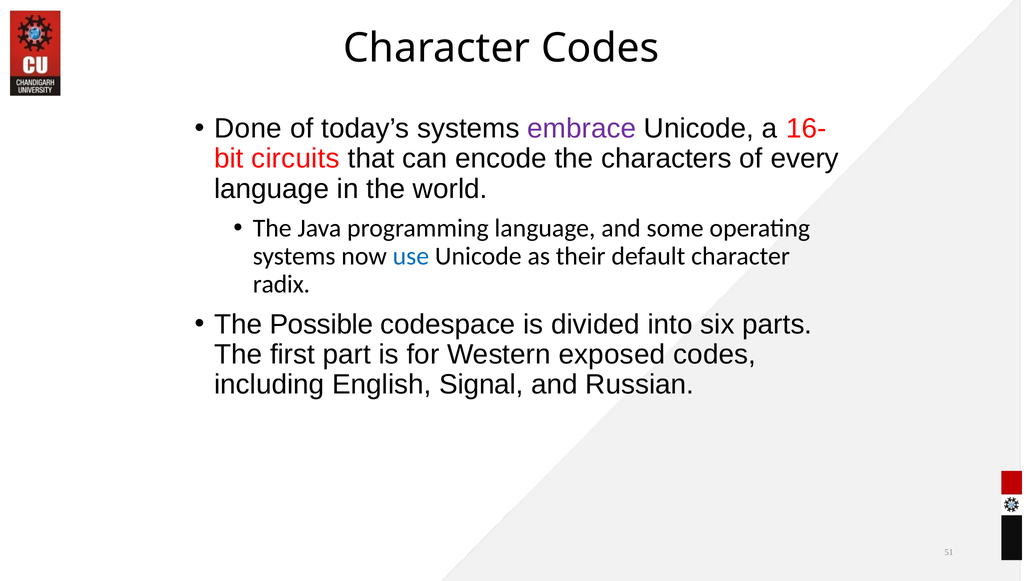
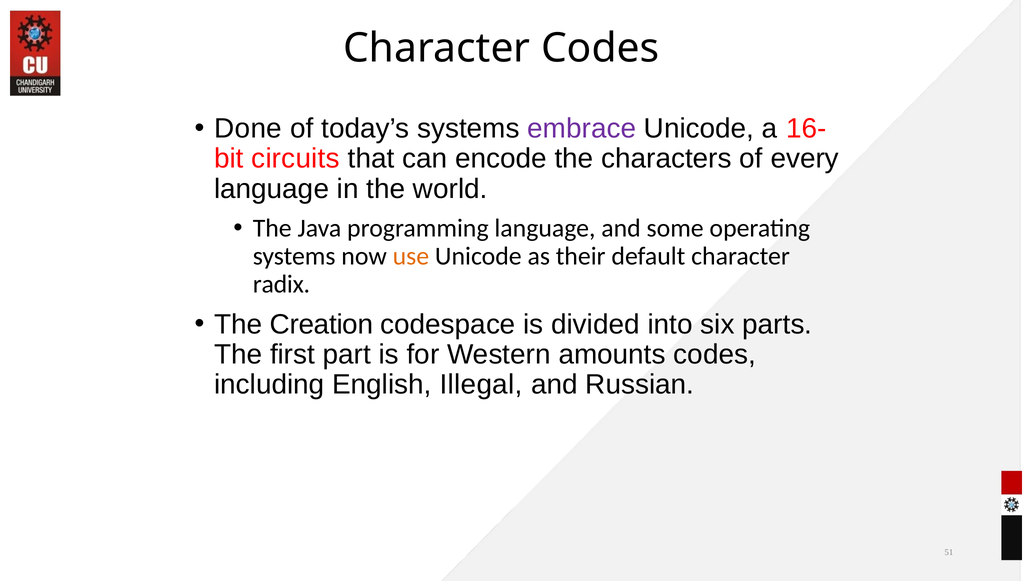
use colour: blue -> orange (411, 256)
Possible: Possible -> Creation (321, 324)
exposed: exposed -> amounts (612, 354)
Signal: Signal -> Illegal (481, 384)
